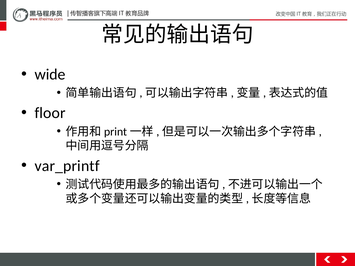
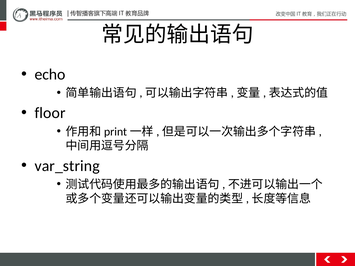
wide: wide -> echo (50, 74)
var_printf: var_printf -> var_string (67, 166)
